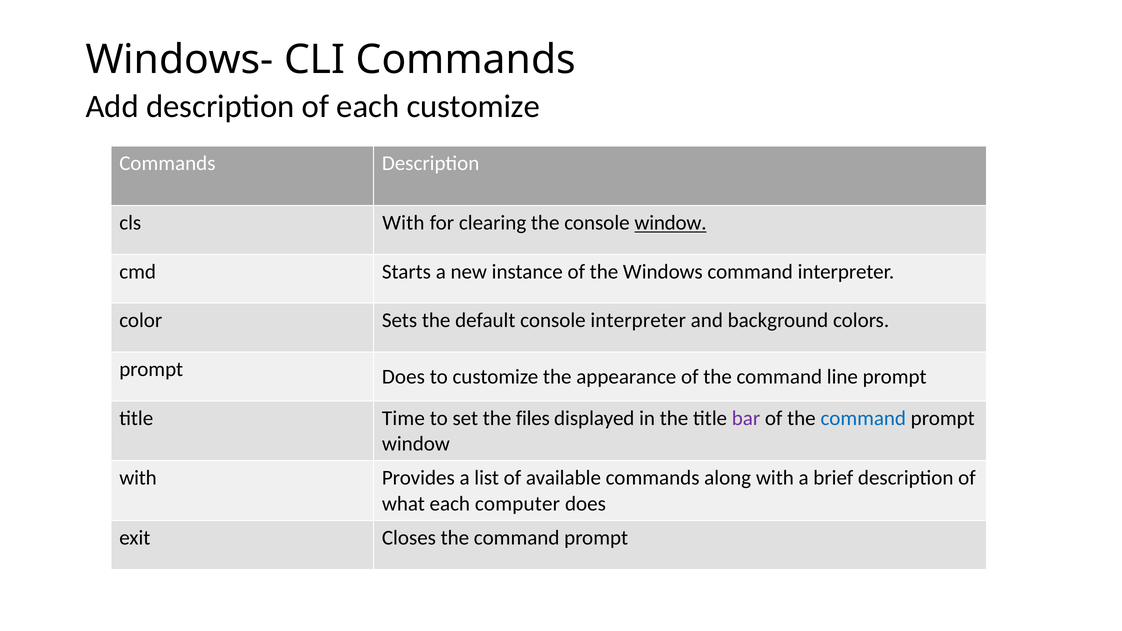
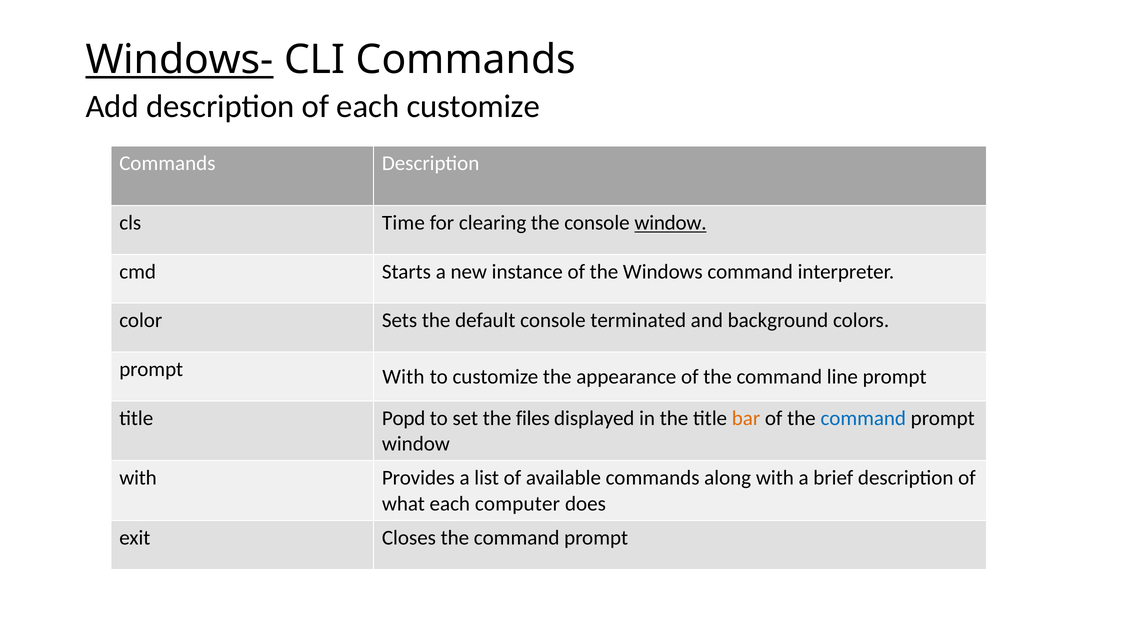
Windows- underline: none -> present (180, 60)
cls With: With -> Time (403, 223)
console interpreter: interpreter -> terminated (638, 321)
prompt Does: Does -> With (403, 377)
Time: Time -> Popd (404, 418)
bar colour: purple -> orange (746, 418)
